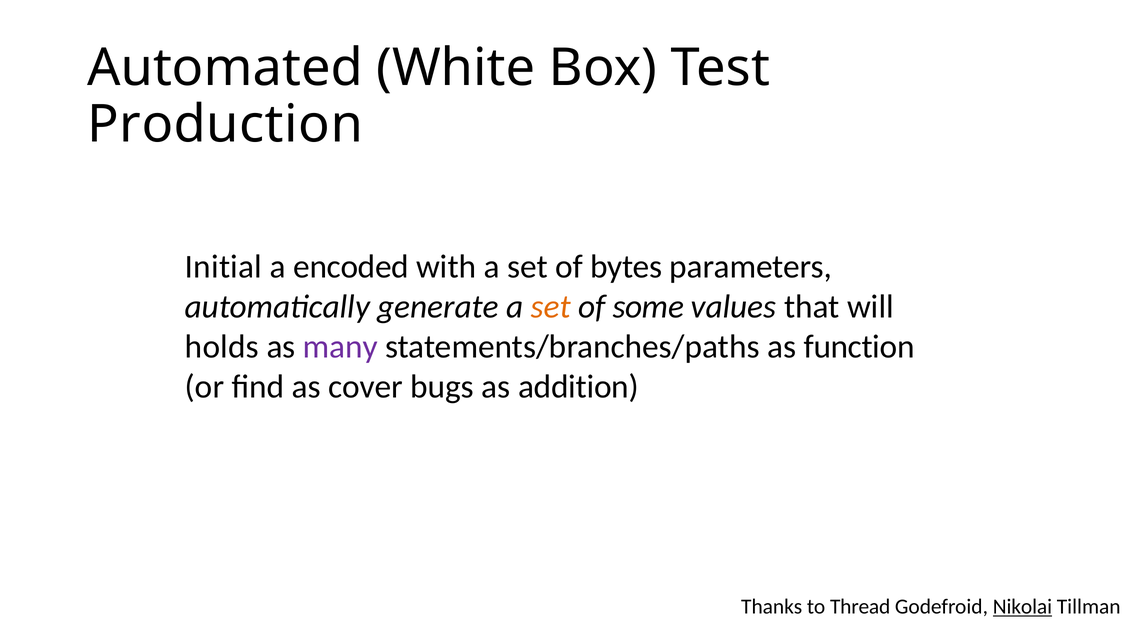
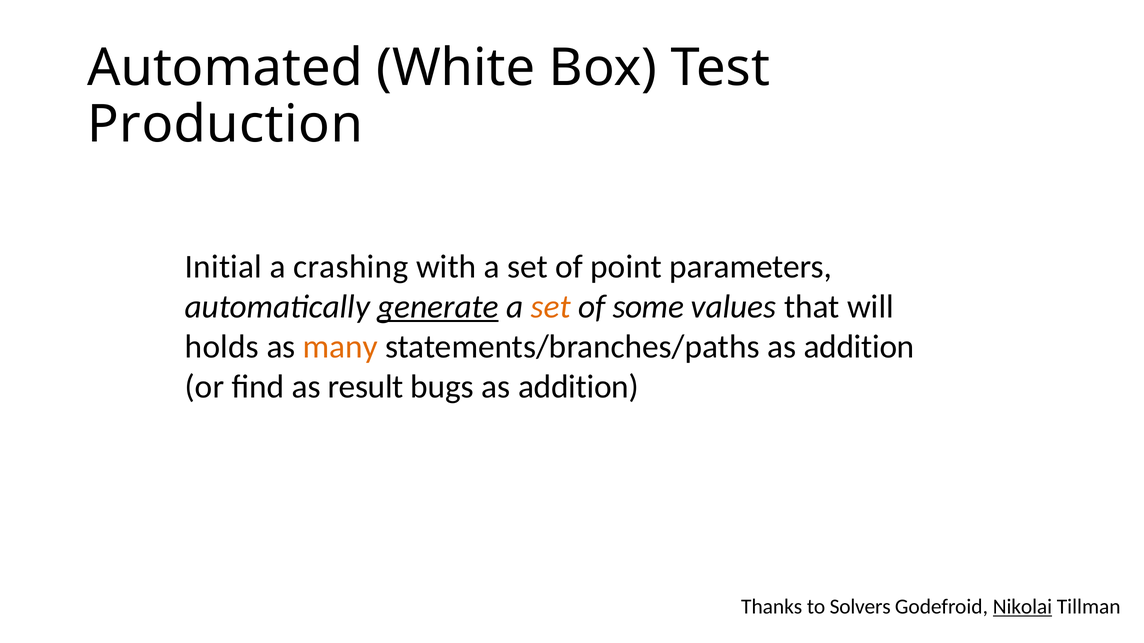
encoded: encoded -> crashing (351, 267)
bytes: bytes -> point (626, 267)
generate underline: none -> present (438, 307)
many colour: purple -> orange (340, 347)
statements/branches/paths as function: function -> addition (859, 347)
cover: cover -> result (366, 387)
Thread: Thread -> Solvers (860, 607)
